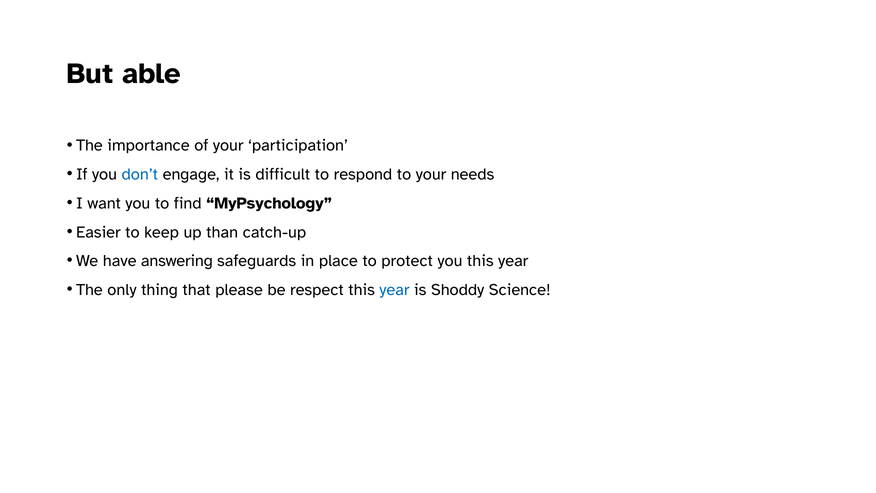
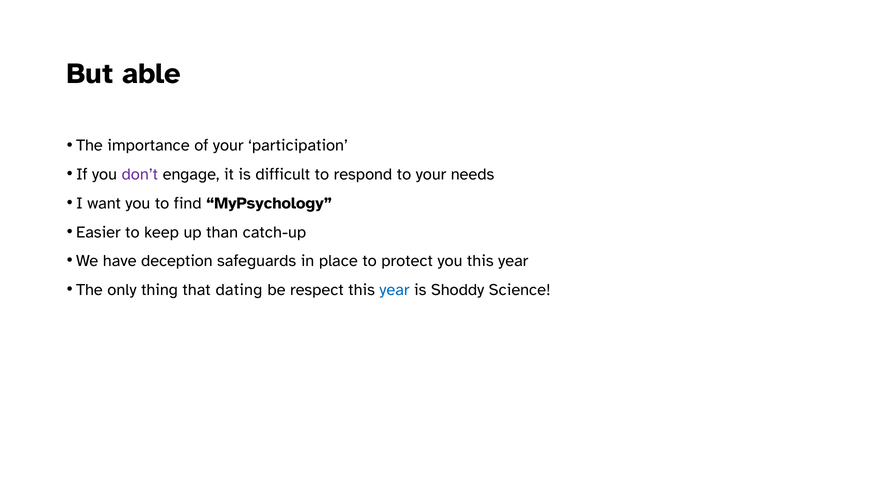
don’t colour: blue -> purple (140, 174)
answering: answering -> deception (177, 261)
please: please -> dating (239, 290)
